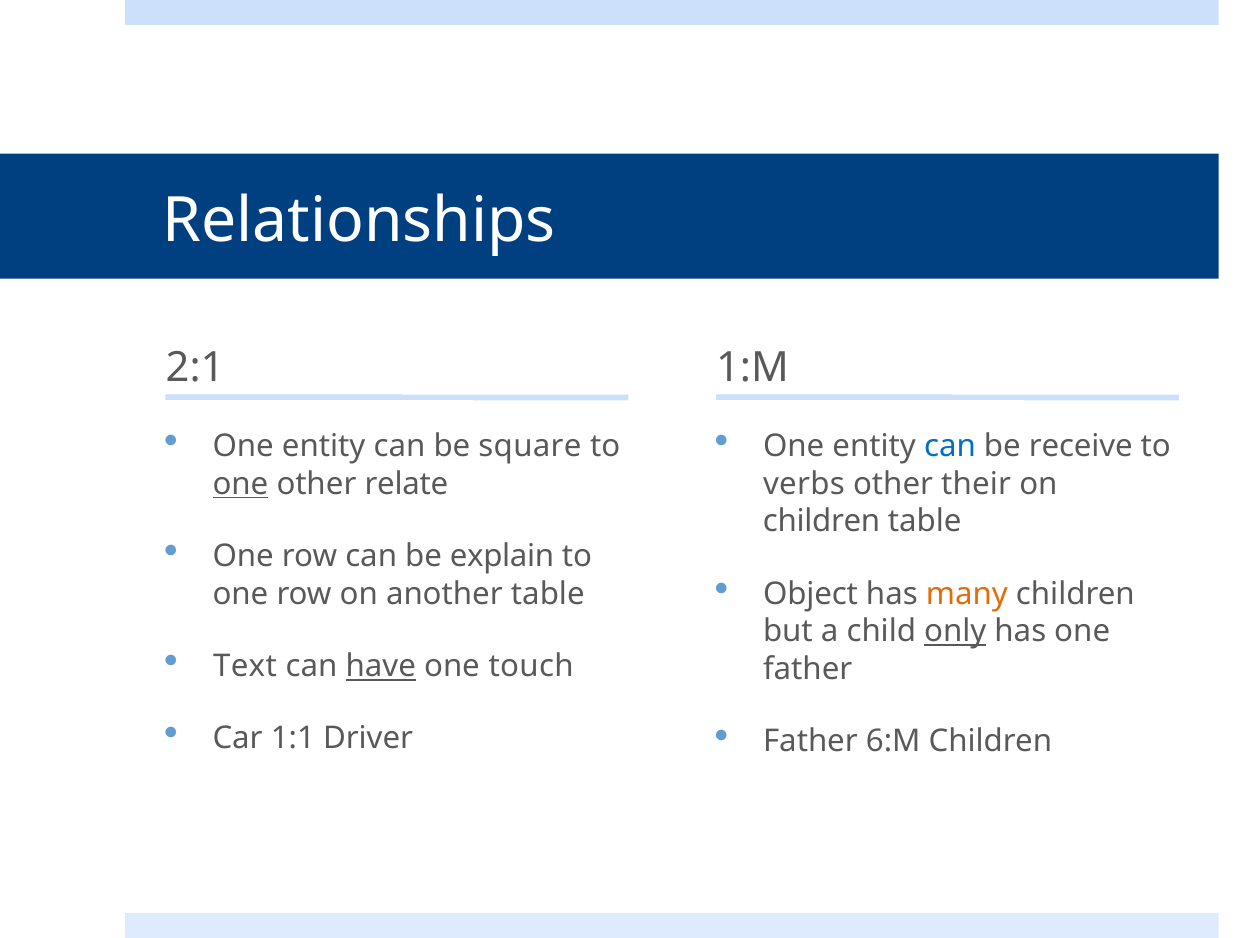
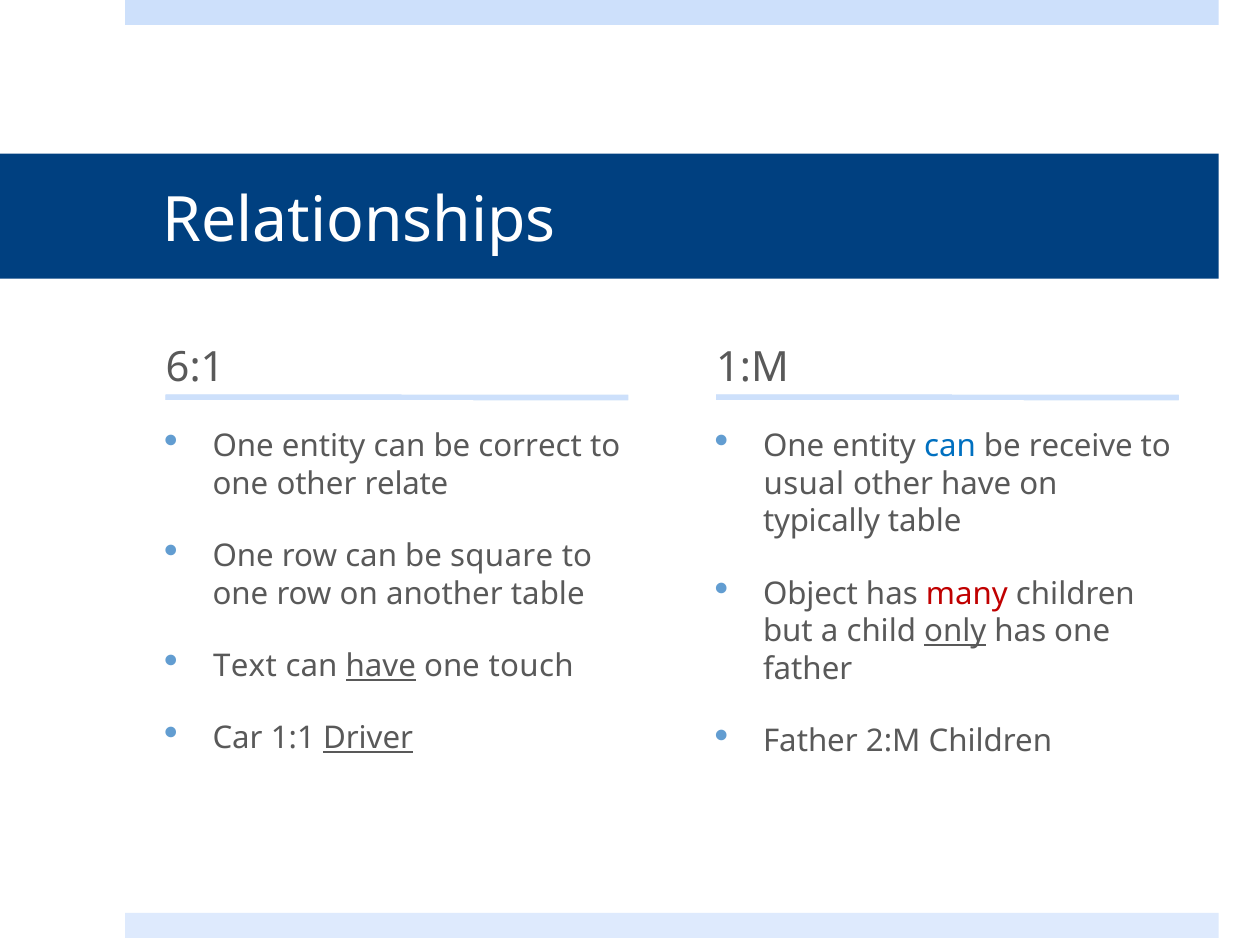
2:1: 2:1 -> 6:1 (195, 367)
square: square -> correct (530, 446)
one underline: present -> none (240, 484)
verbs: verbs -> usual (804, 484)
other their: their -> have (976, 484)
children: children -> typically (822, 521)
explain: explain -> square (502, 556)
many colour: orange -> red (967, 594)
Driver underline: none -> present (368, 738)
6:M: 6:M -> 2:M (893, 741)
